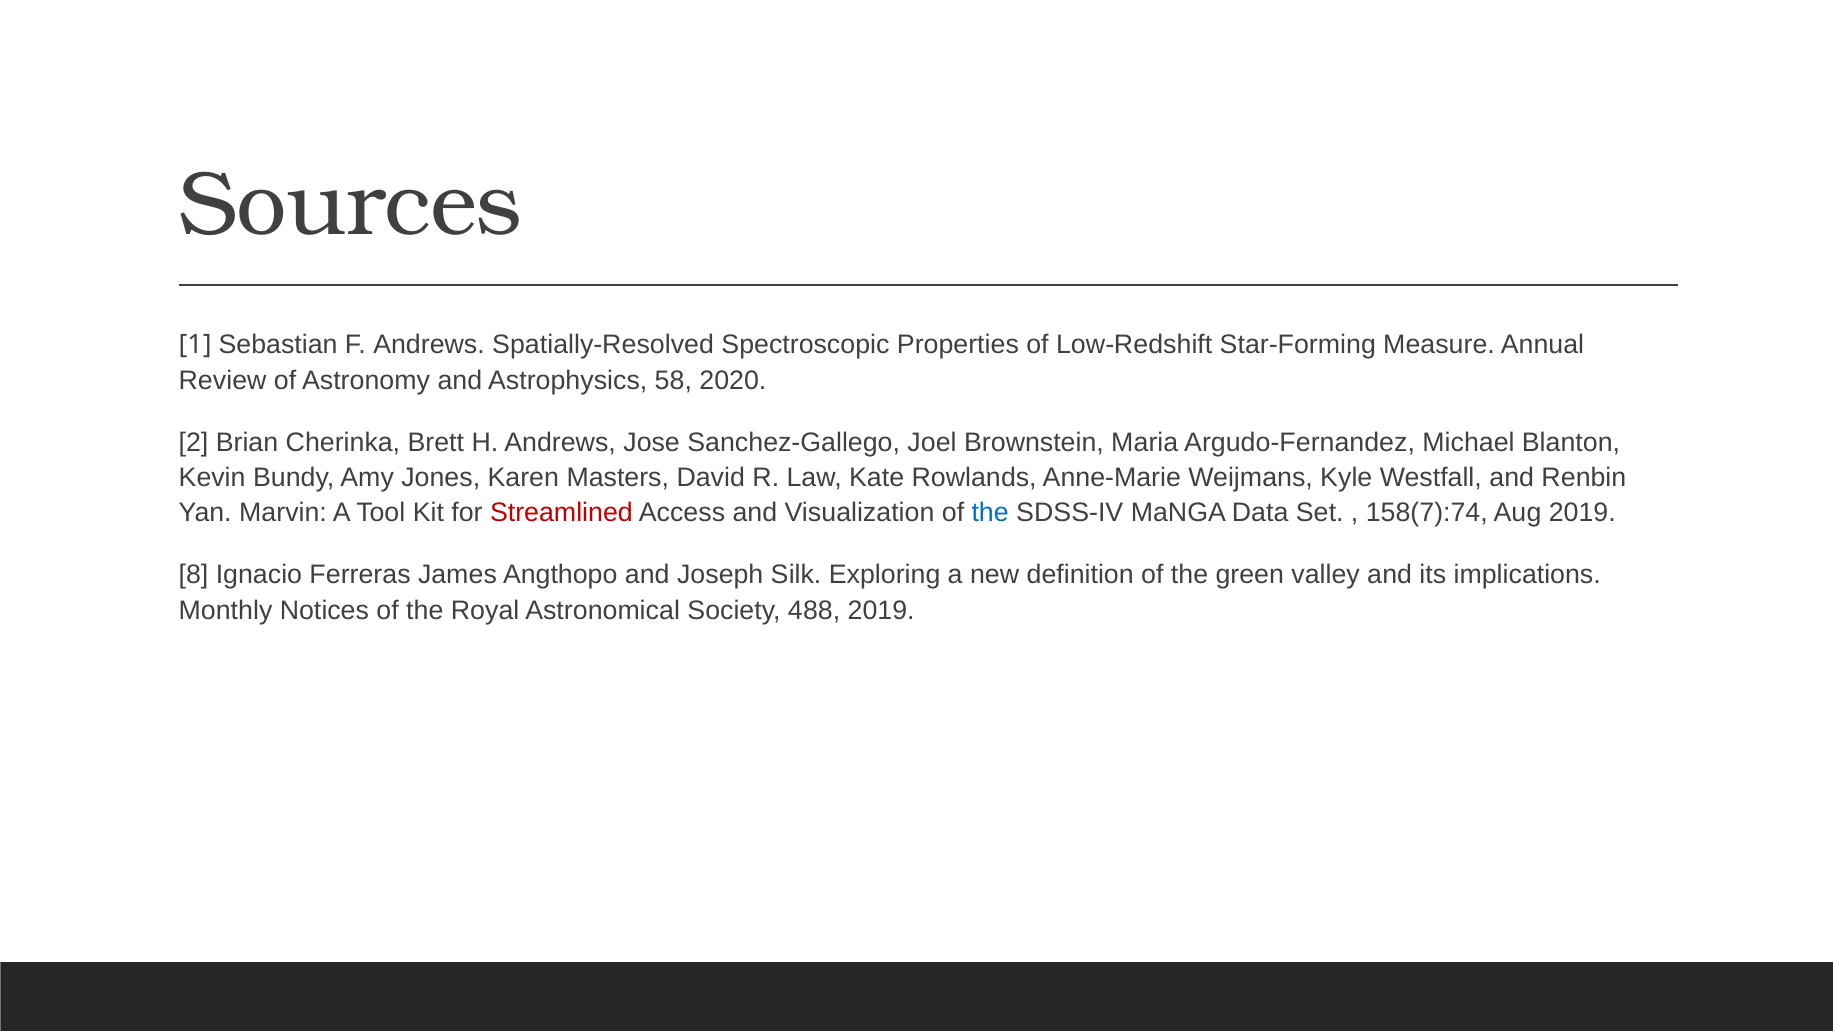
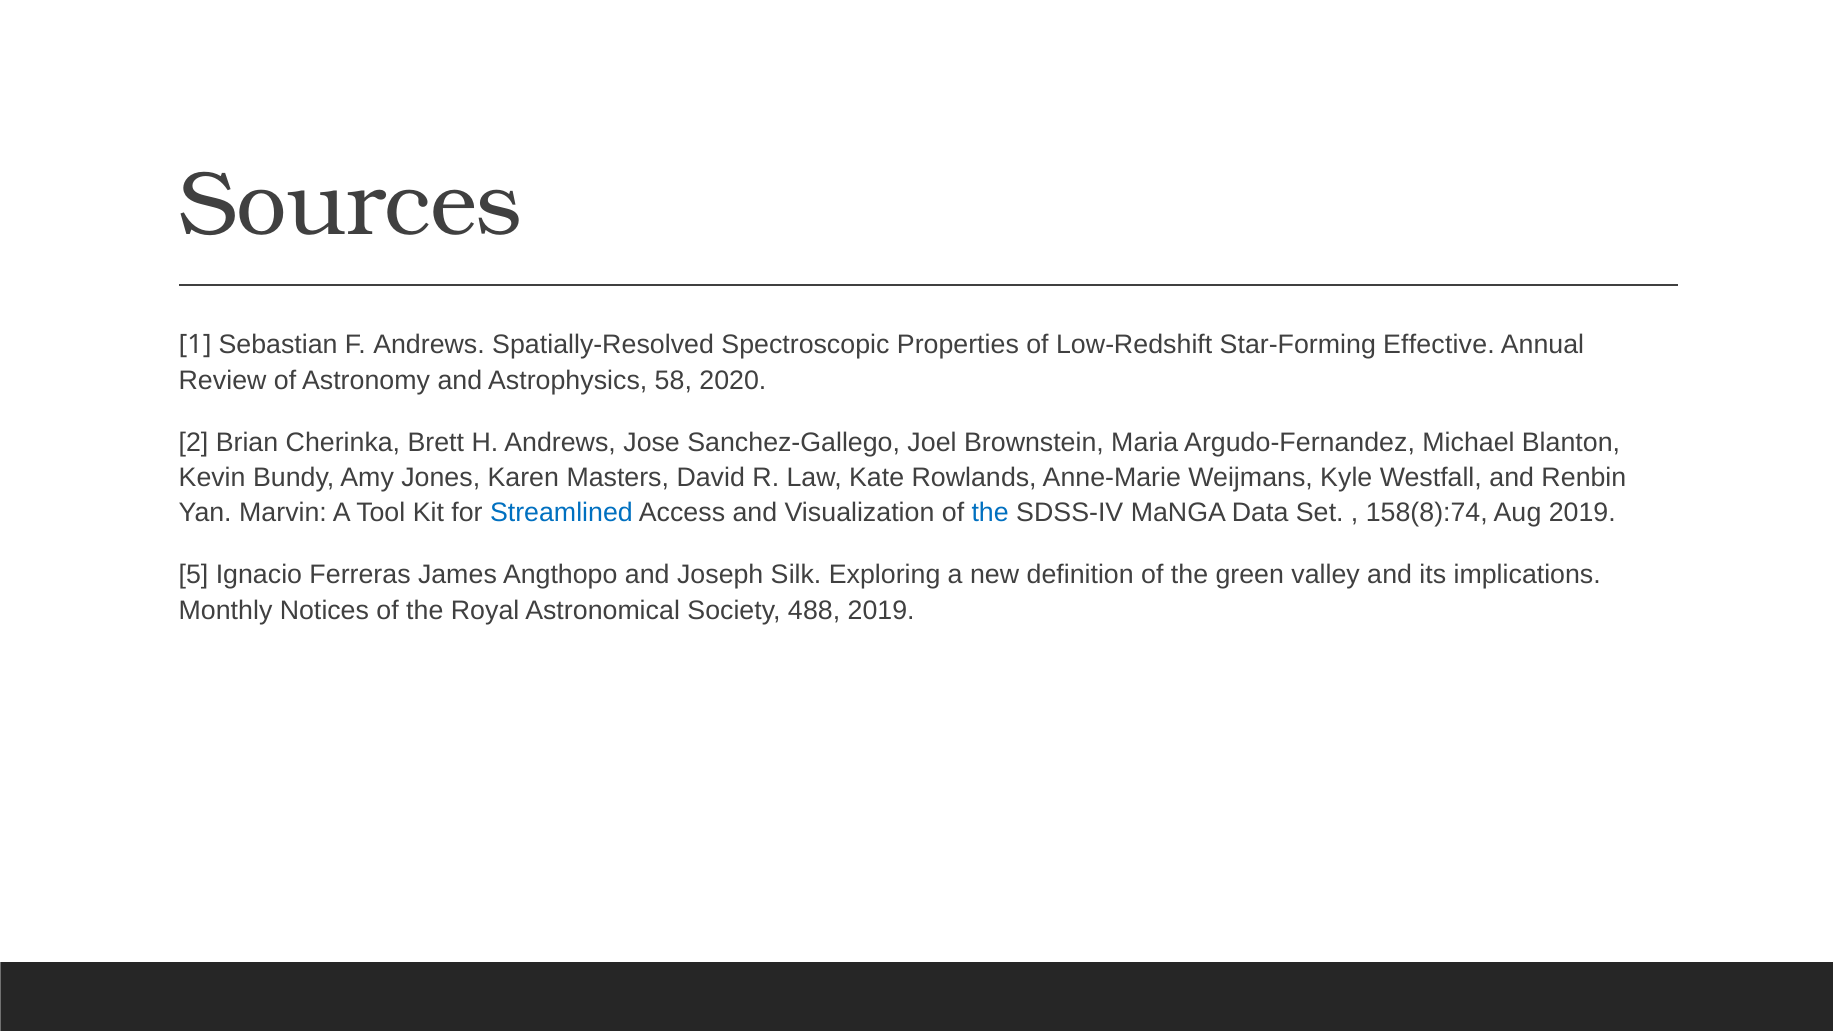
Measure: Measure -> Effective (1439, 345)
Streamlined colour: red -> blue (561, 513)
158(7):74: 158(7):74 -> 158(8):74 (1427, 513)
8: 8 -> 5 (194, 575)
